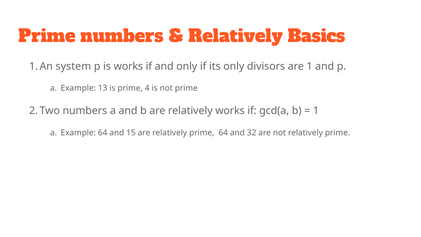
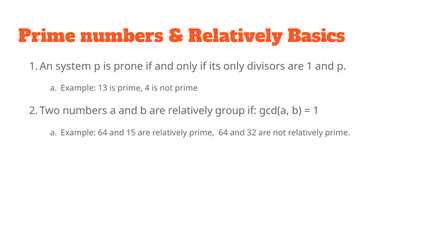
is works: works -> prone (128, 66)
relatively works: works -> group (230, 111)
